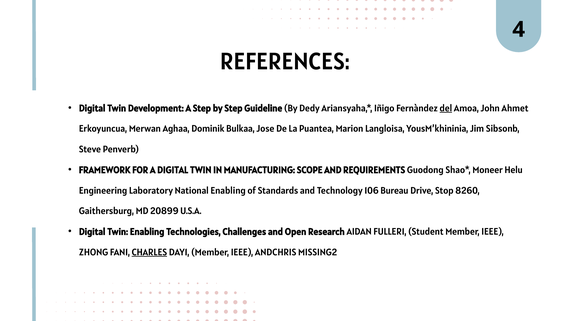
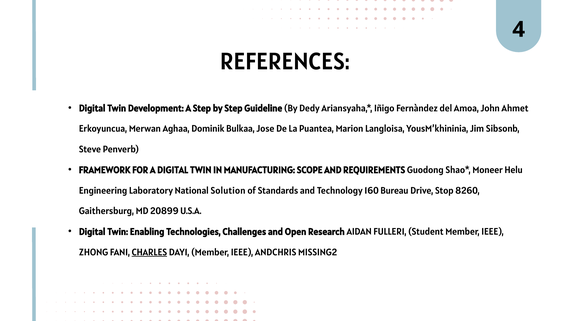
del underline: present -> none (446, 108)
National Enabling: Enabling -> Solution (228, 190)
106: 106 -> 160 (372, 190)
